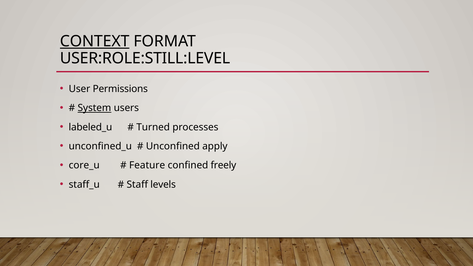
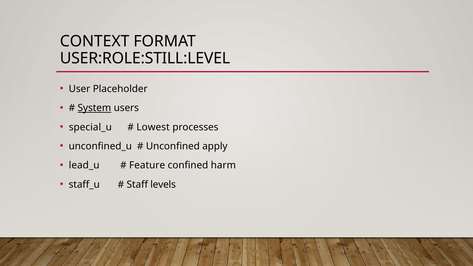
CONTEXT underline: present -> none (95, 41)
Permissions: Permissions -> Placeholder (120, 89)
labeled_u: labeled_u -> special_u (90, 127)
Turned: Turned -> Lowest (153, 127)
core_u: core_u -> lead_u (84, 165)
freely: freely -> harm (223, 165)
